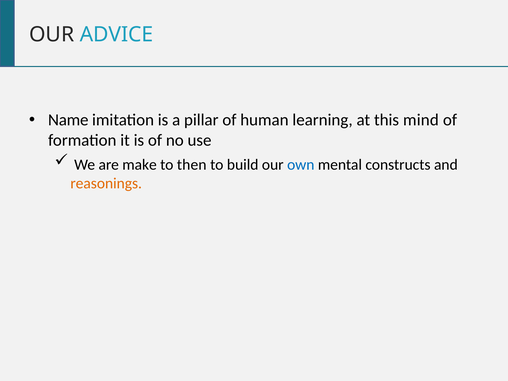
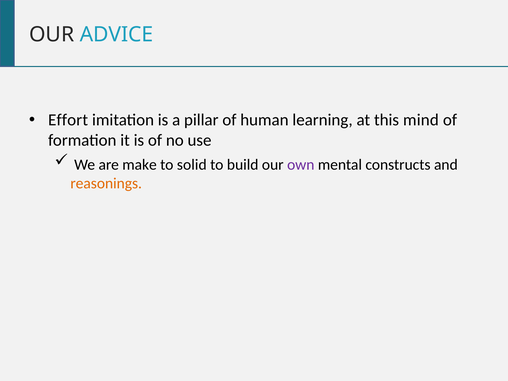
Name: Name -> Effort (68, 120)
then: then -> solid (192, 165)
own colour: blue -> purple (301, 165)
